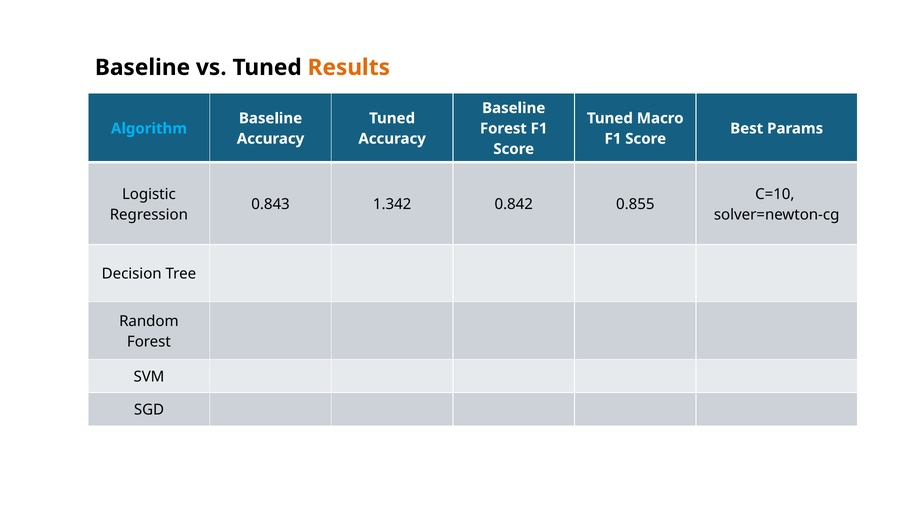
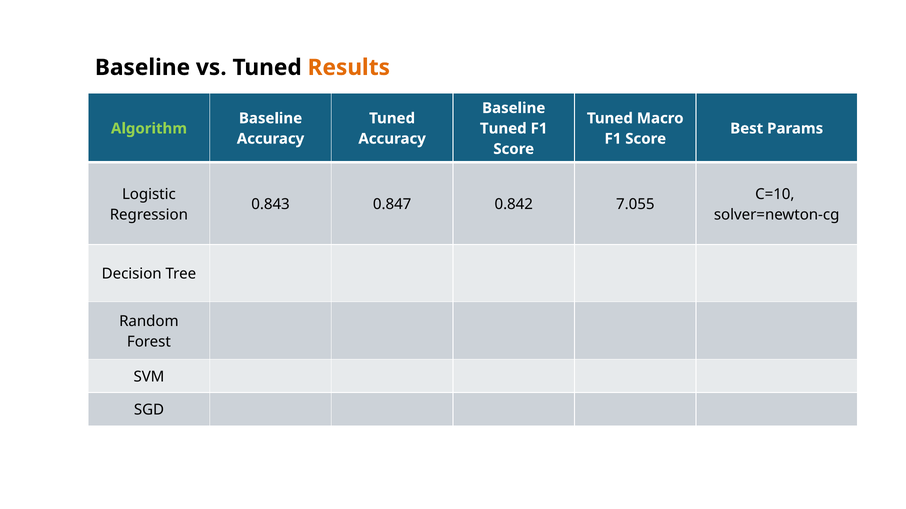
Algorithm colour: light blue -> light green (149, 129)
Forest: Forest -> Tuned (503, 129)
1.342: 1.342 -> 0.847 (392, 205)
0.855: 0.855 -> 7.055 (635, 205)
